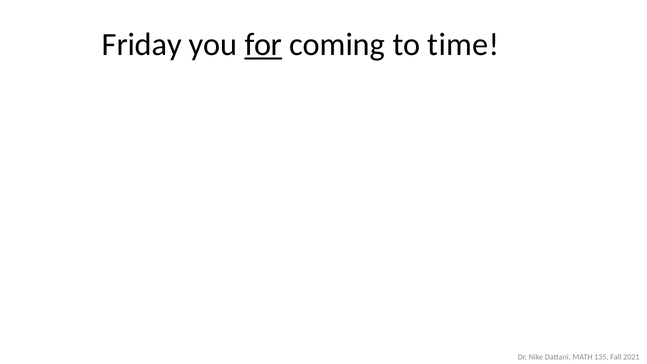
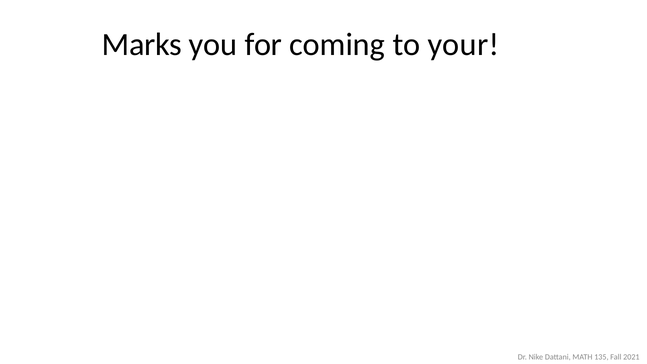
Friday: Friday -> Marks (142, 44)
for underline: present -> none (263, 44)
time: time -> your (463, 44)
